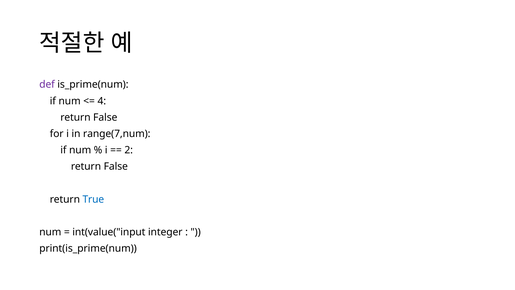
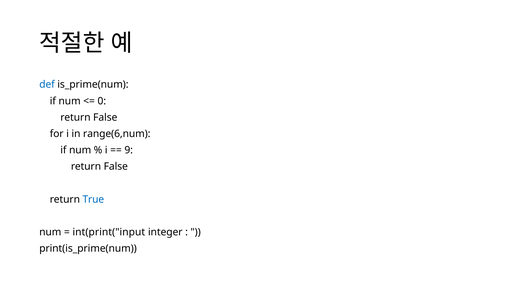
def colour: purple -> blue (47, 84)
4: 4 -> 0 (102, 101)
range(7,num: range(7,num -> range(6,num (117, 134)
2: 2 -> 9 (129, 150)
int(value("input: int(value("input -> int(print("input (109, 232)
